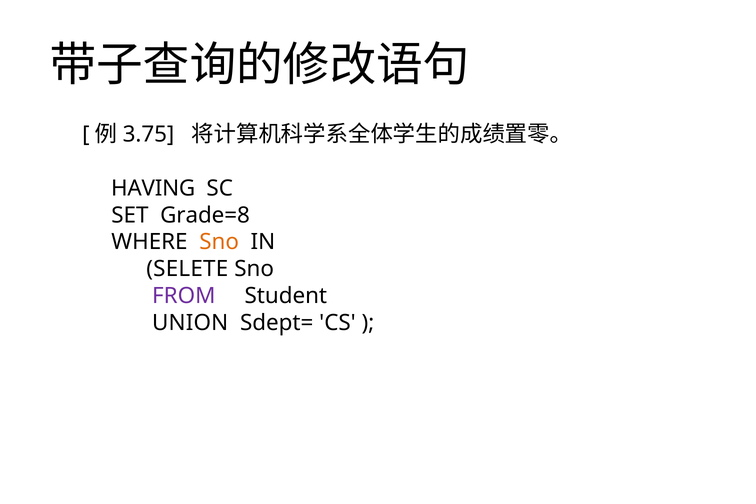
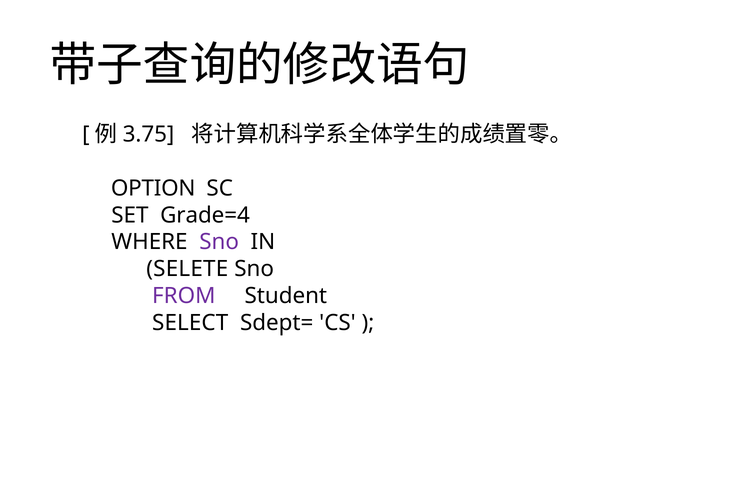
HAVING: HAVING -> OPTION (153, 188)
Grade=8: Grade=8 -> Grade=4 (205, 215)
Sno colour: orange -> purple (219, 242)
UNION: UNION -> SELECT (190, 323)
